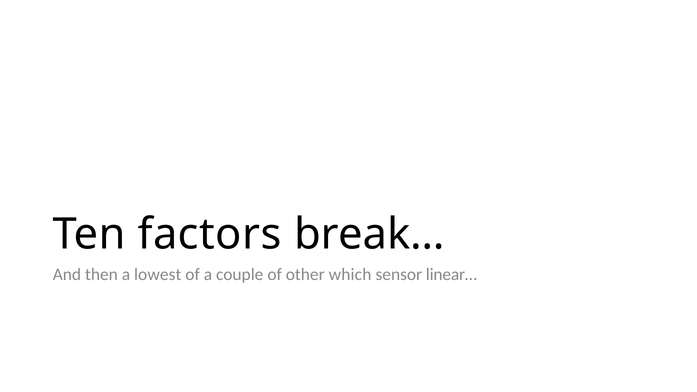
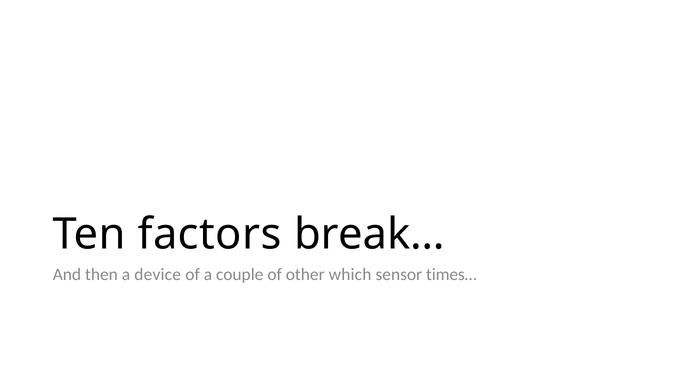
lowest: lowest -> device (158, 274)
linear…: linear… -> times… (451, 274)
